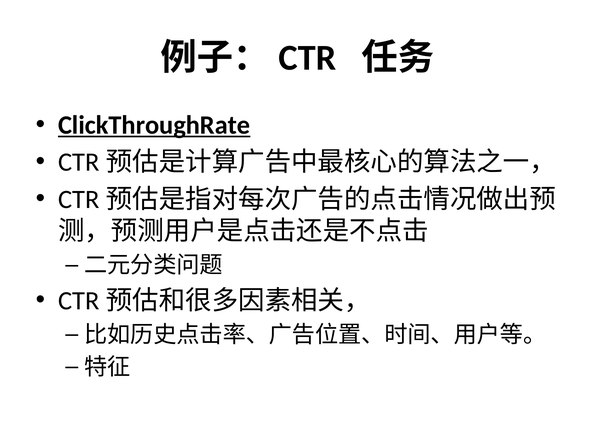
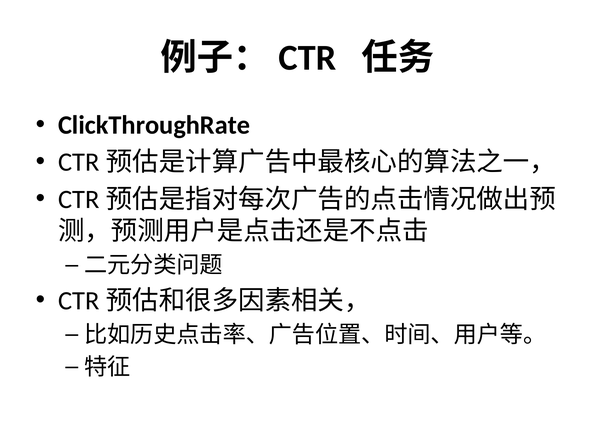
ClickThroughRate underline: present -> none (154, 125)
